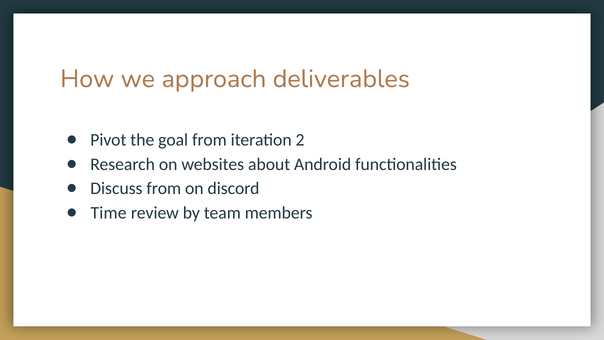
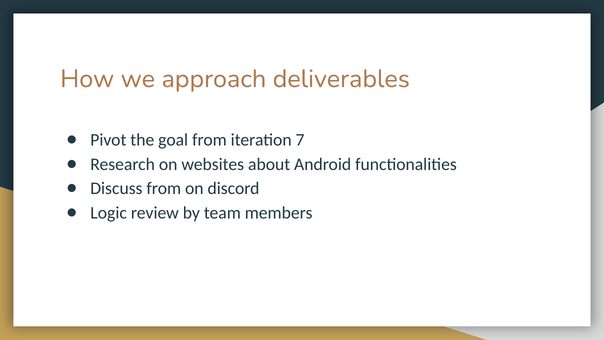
2: 2 -> 7 (300, 140)
Time: Time -> Logic (109, 213)
